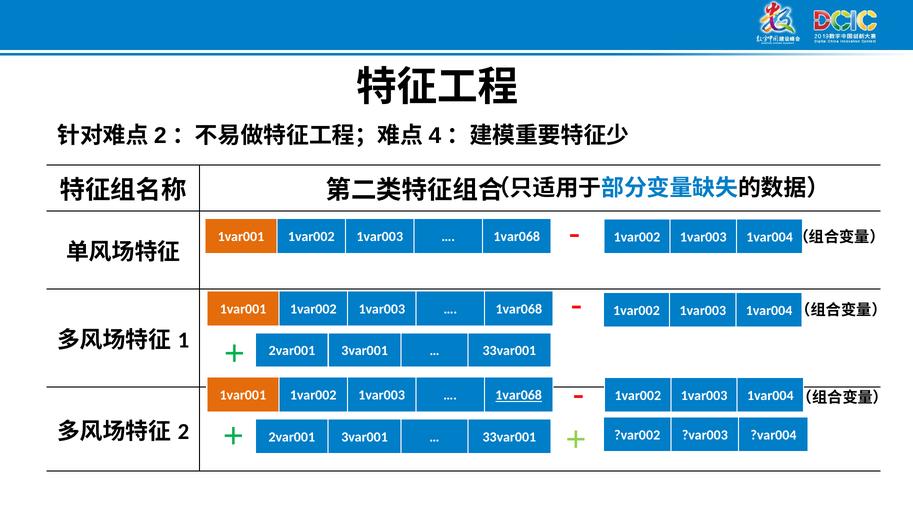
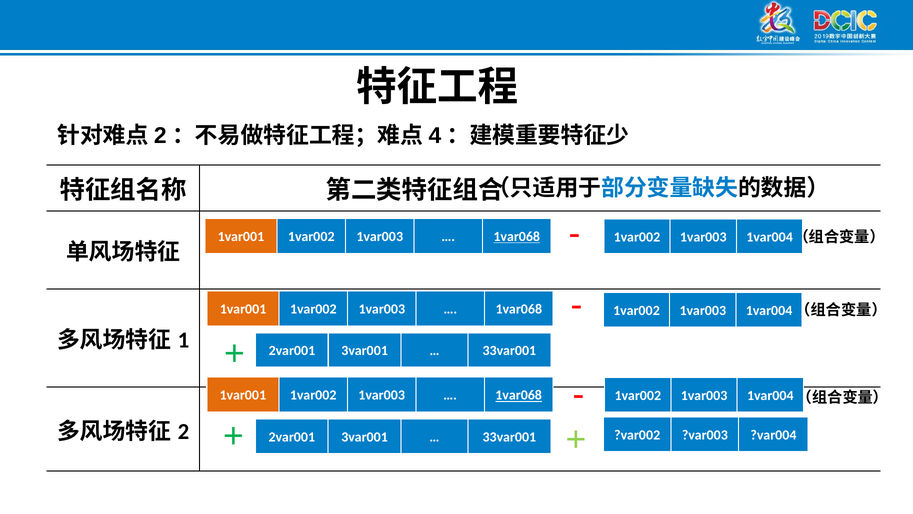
1var068 underline: none -> present (517, 237)
